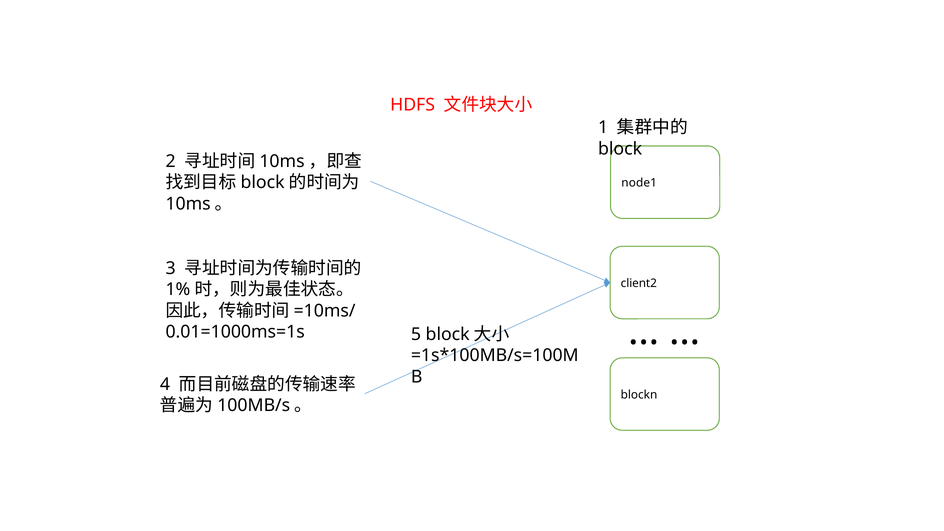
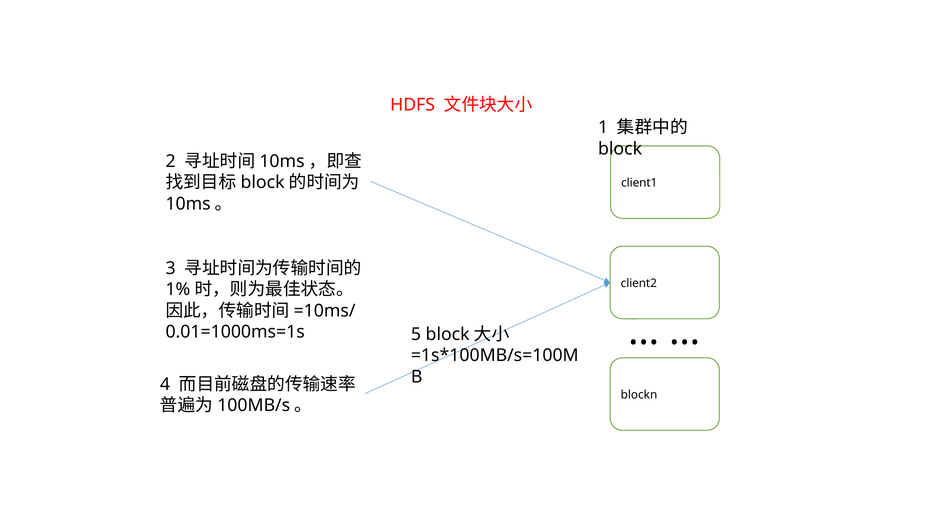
node1: node1 -> client1 (639, 183)
